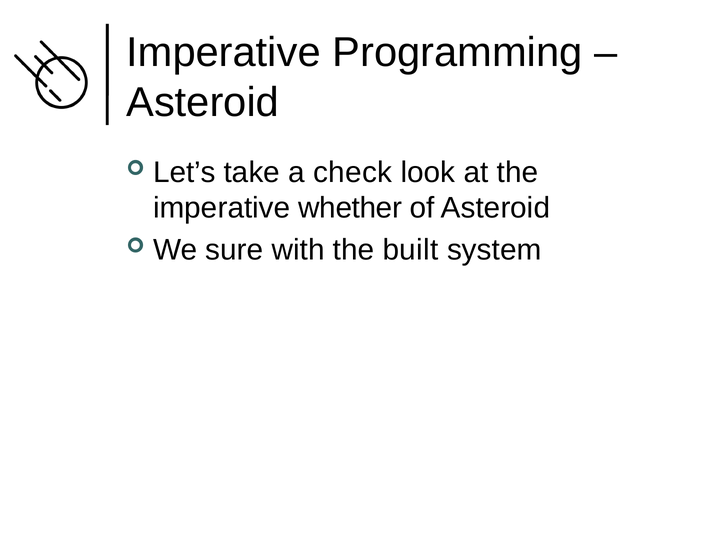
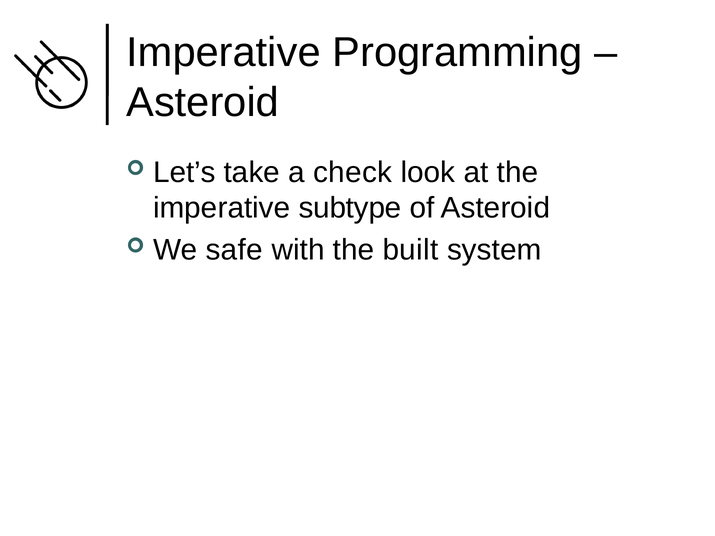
whether: whether -> subtype (350, 208)
sure: sure -> safe (234, 250)
